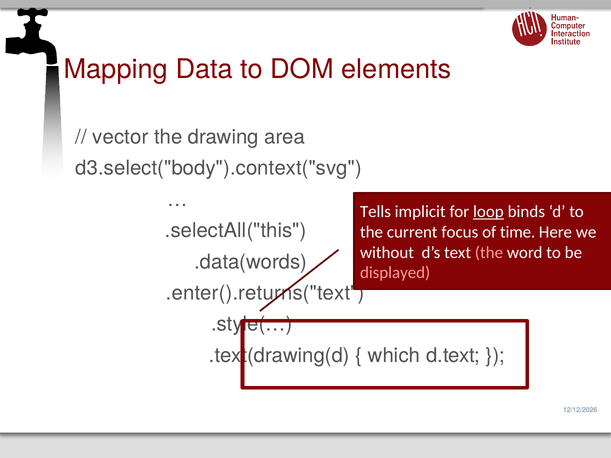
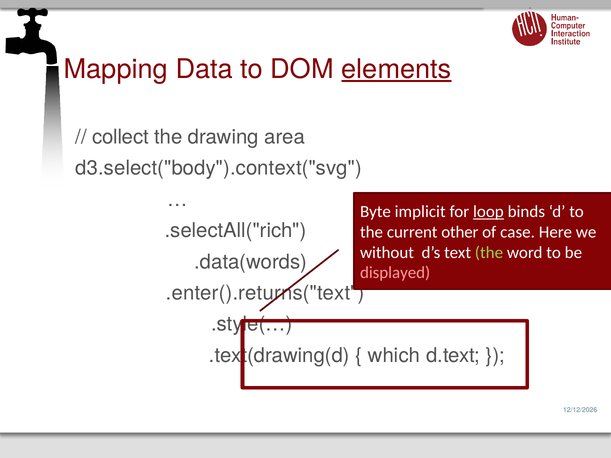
elements underline: none -> present (396, 69)
vector: vector -> collect (121, 137)
Tells: Tells -> Byte (375, 212)
.selectAll("this: .selectAll("this -> .selectAll("rich (236, 231)
focus: focus -> other (460, 232)
time: time -> case (518, 232)
the colour: pink -> light green (489, 253)
